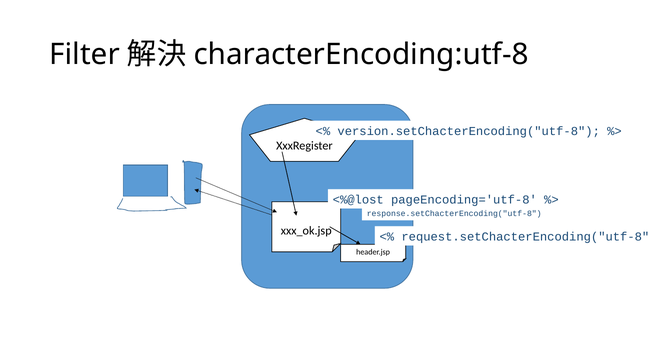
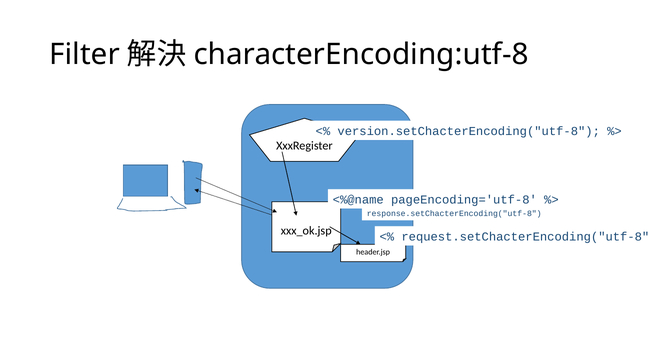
<%@lost: <%@lost -> <%@name (358, 200)
